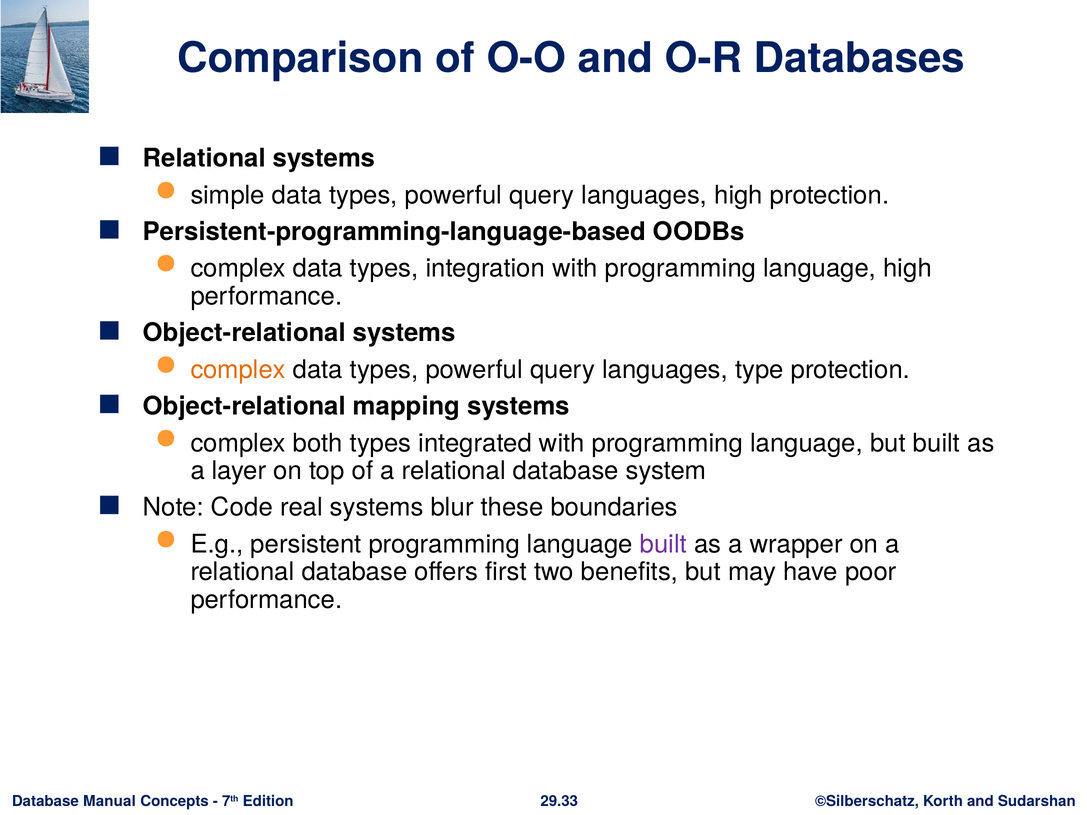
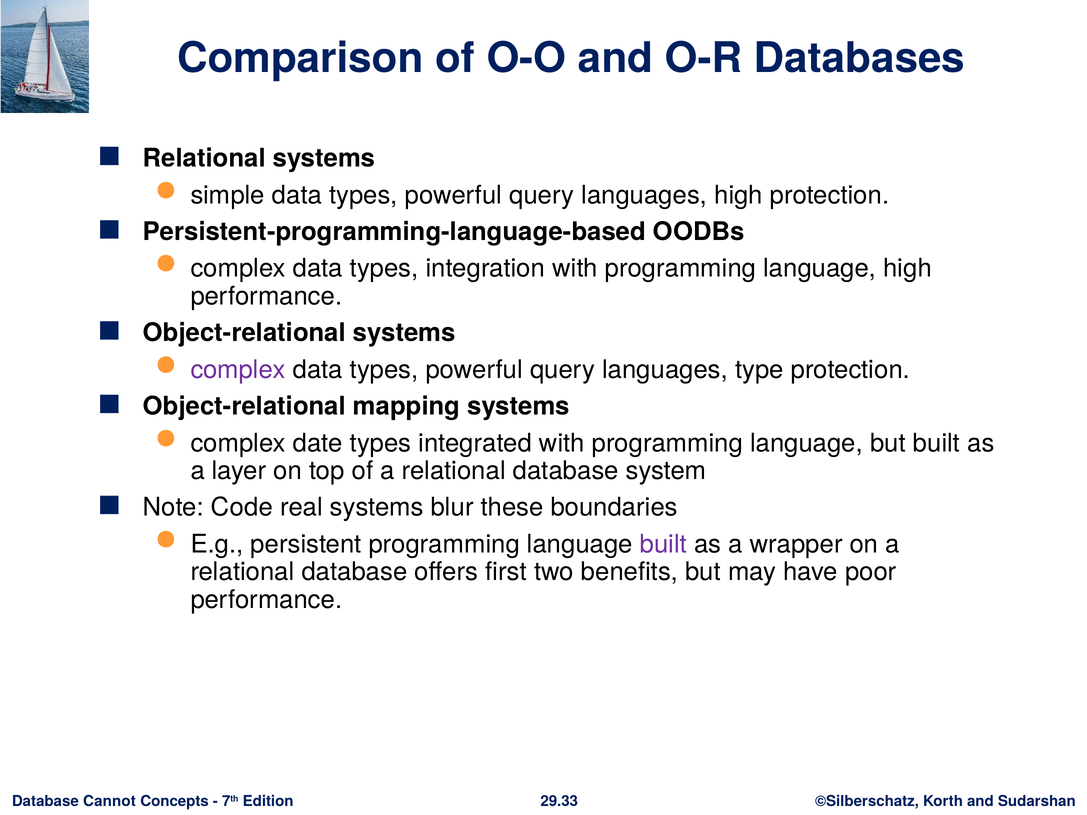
complex colour: orange -> purple (238, 370)
both: both -> date (318, 443)
Manual: Manual -> Cannot (109, 802)
